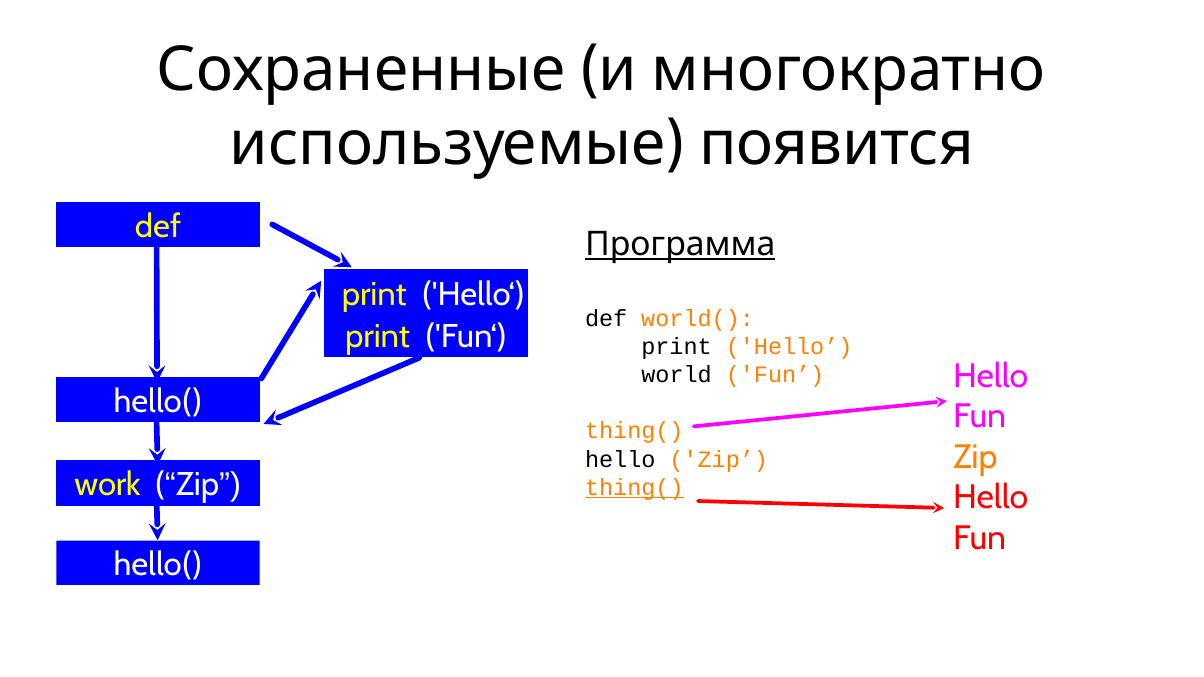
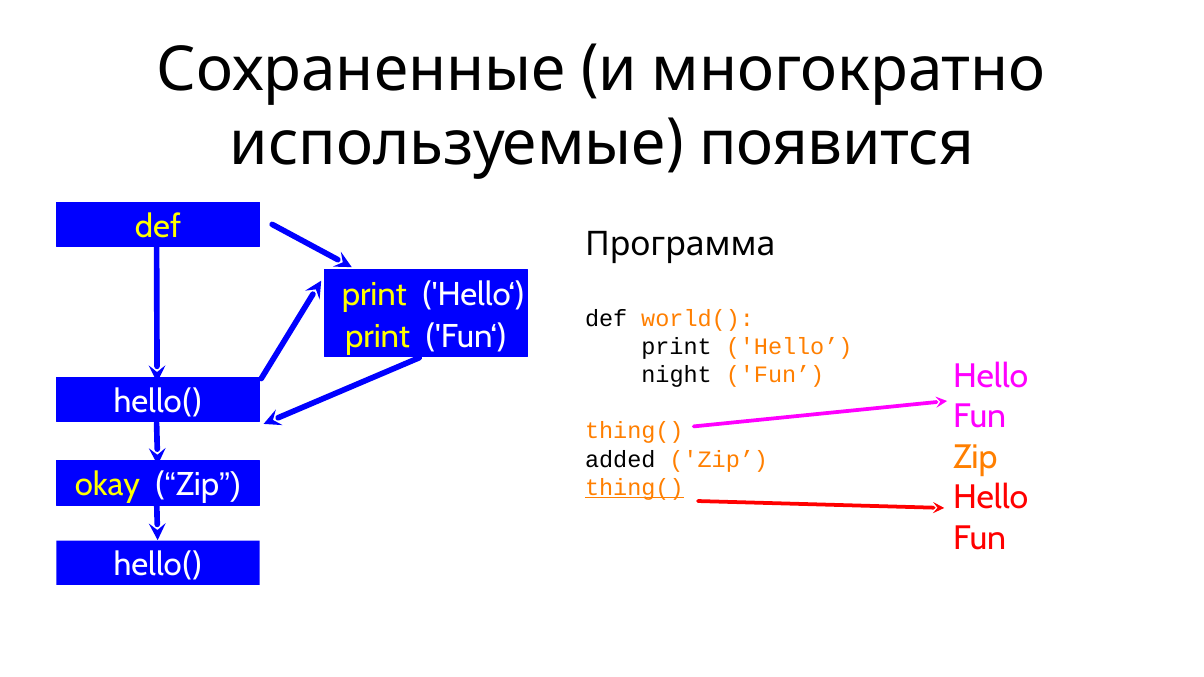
Программа underline: present -> none (680, 244)
world: world -> night (677, 375)
hello: hello -> added (620, 460)
work: work -> okay (107, 485)
